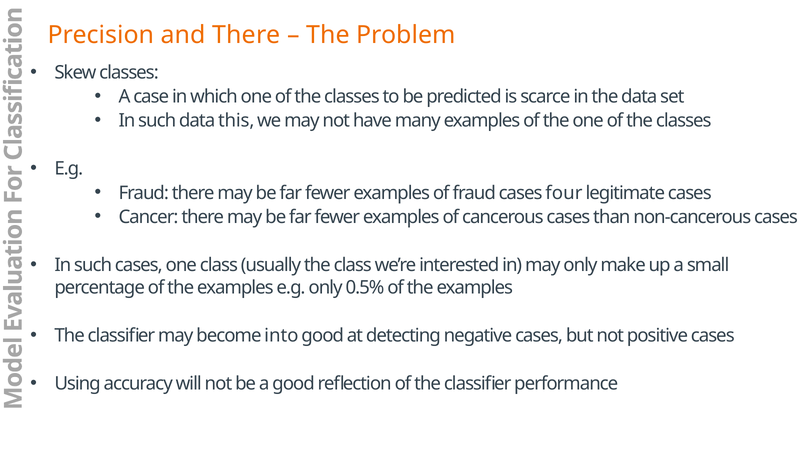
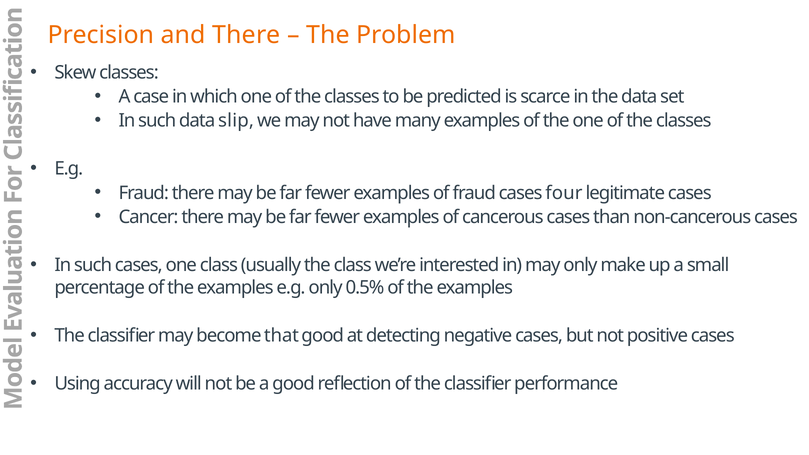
this: this -> slip (236, 121)
into: into -> that (281, 336)
